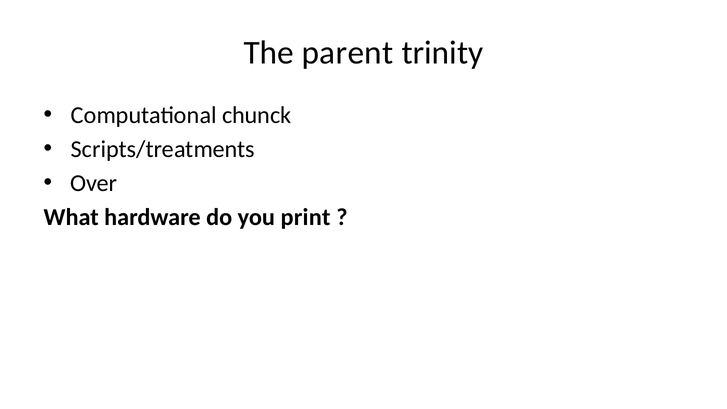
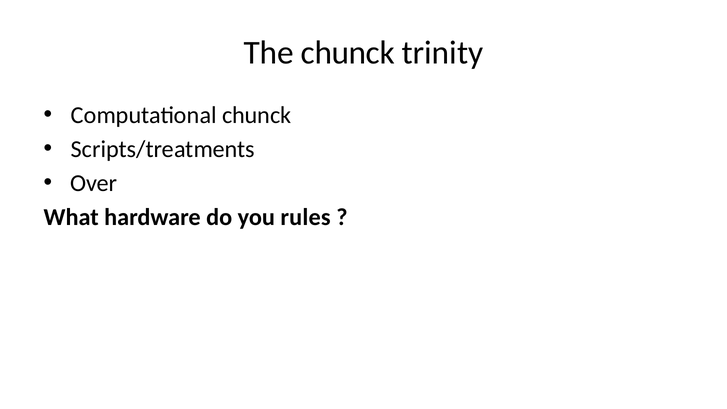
The parent: parent -> chunck (348, 53)
print: print -> rules (305, 217)
